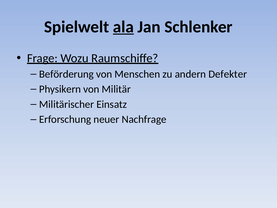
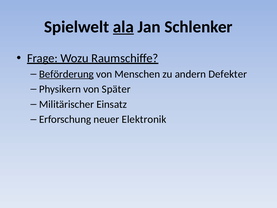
Beförderung underline: none -> present (66, 74)
Militär: Militär -> Später (116, 89)
Nachfrage: Nachfrage -> Elektronik (144, 119)
